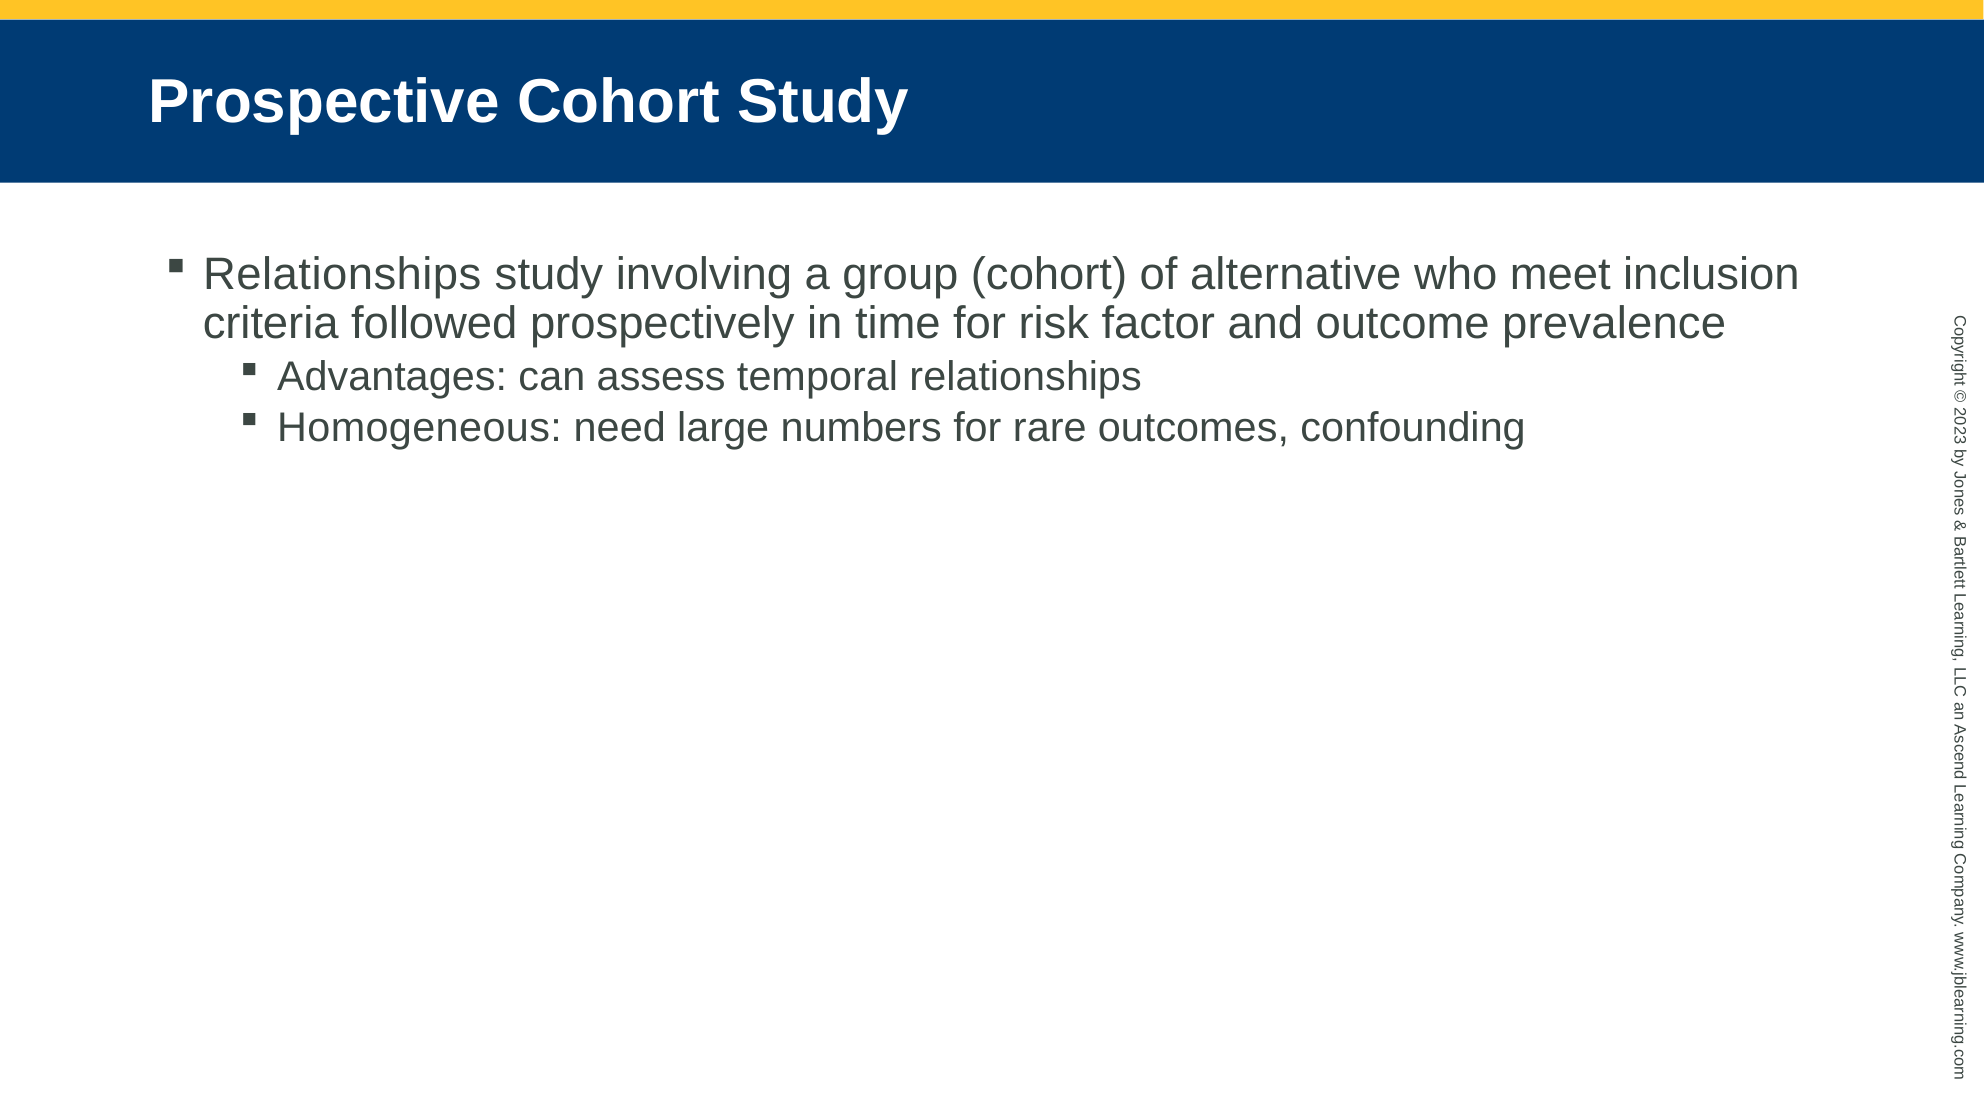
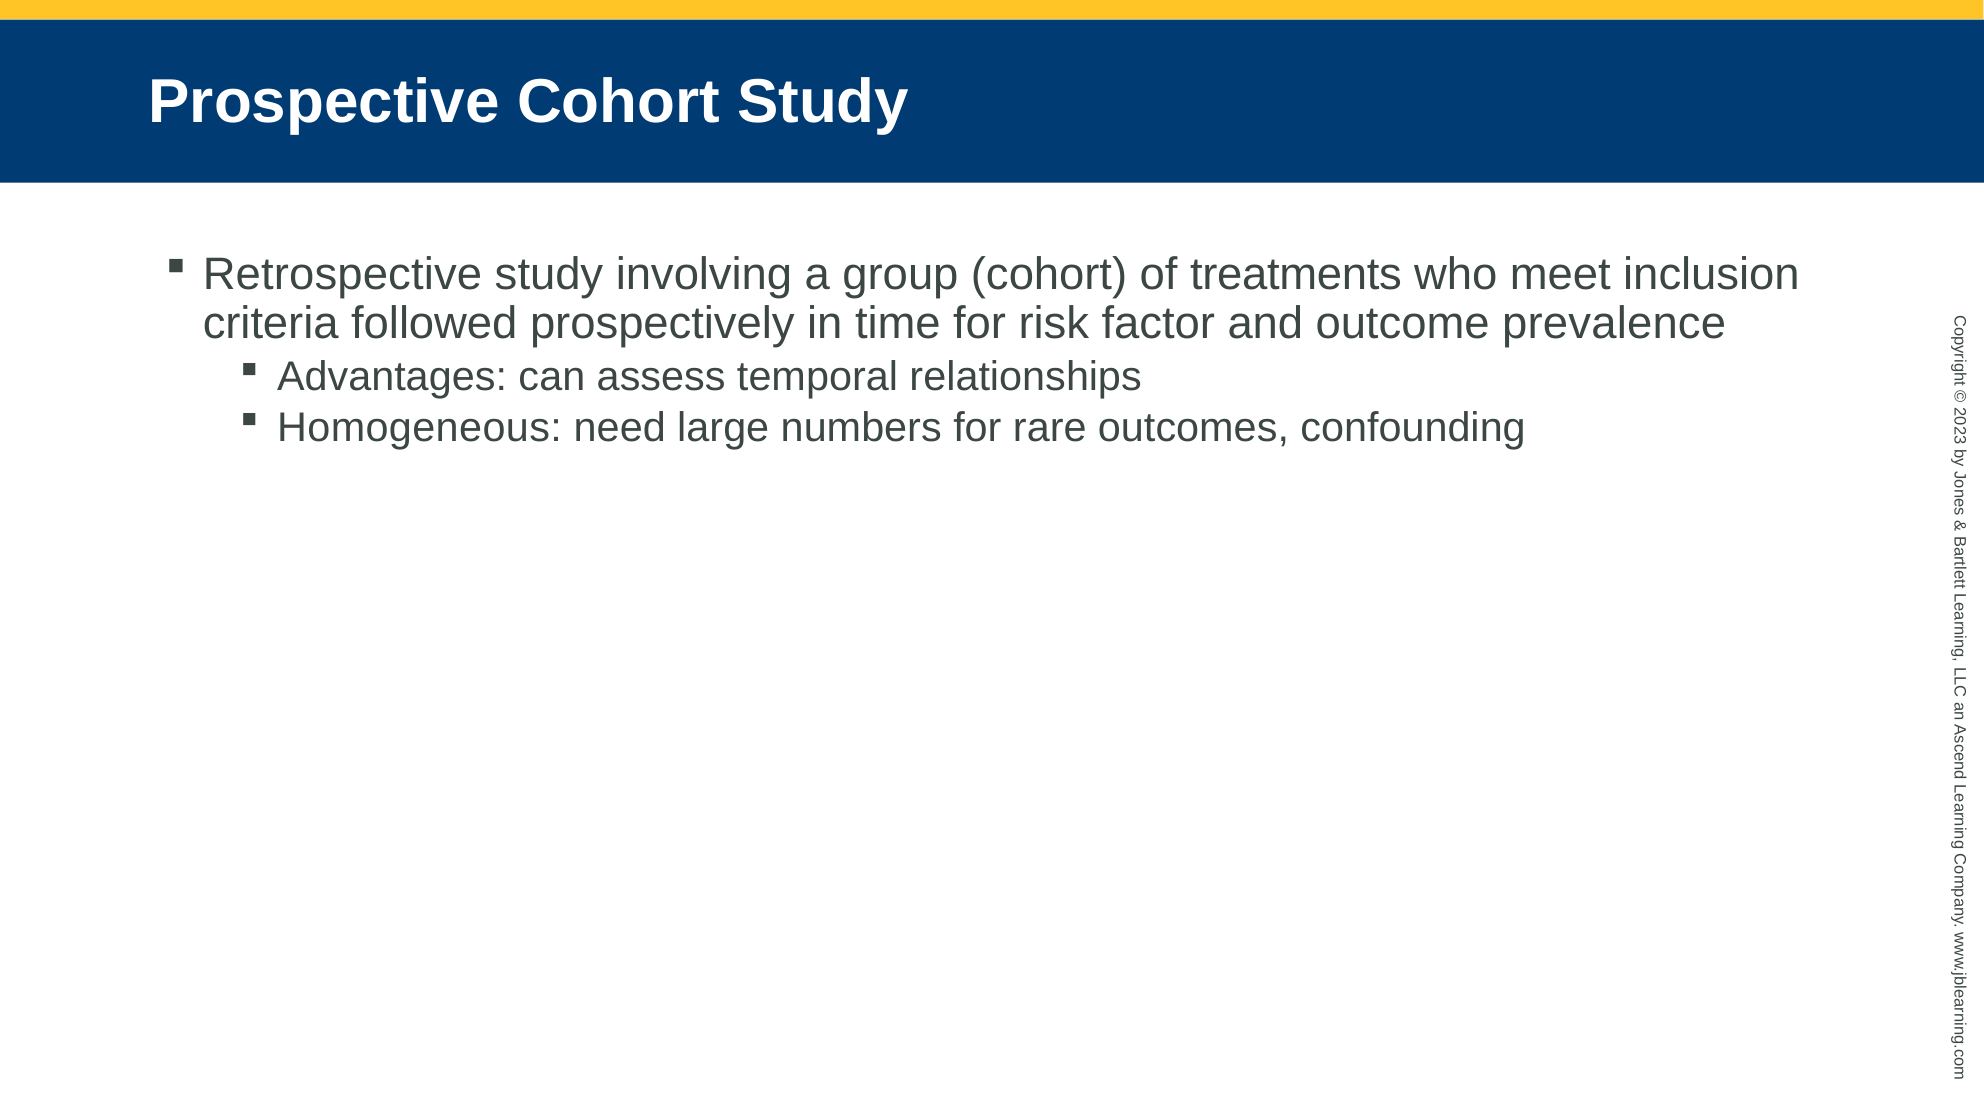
Relationships: Relationships -> Retrospective (342, 274)
alternative: alternative -> treatments (1296, 274)
